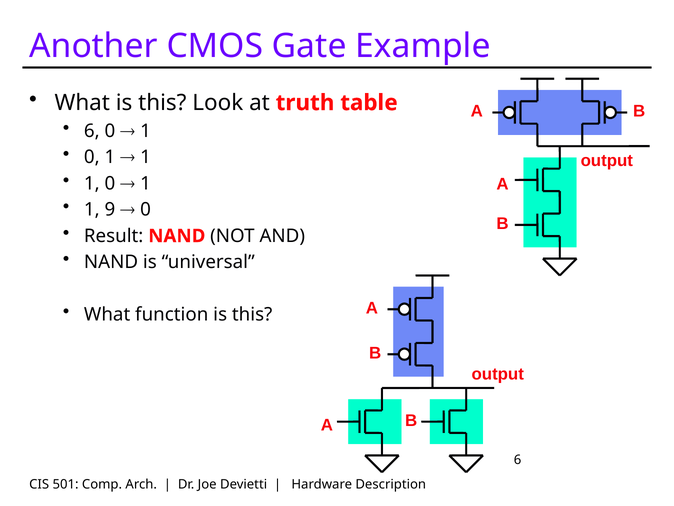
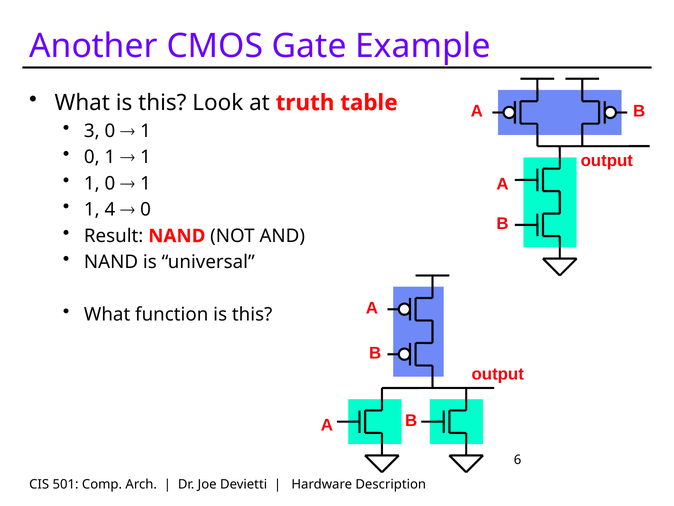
6: 6 -> 3 (92, 131)
9: 9 -> 4 (110, 210)
